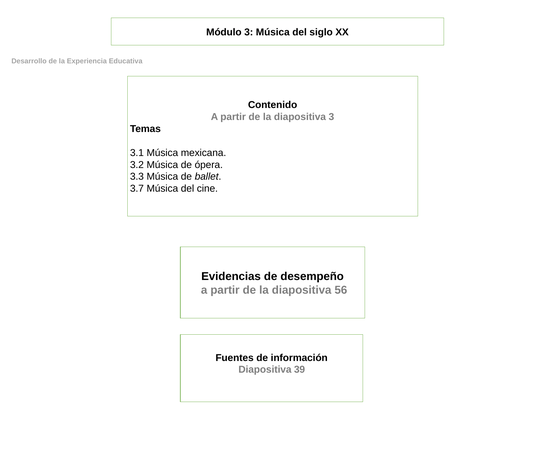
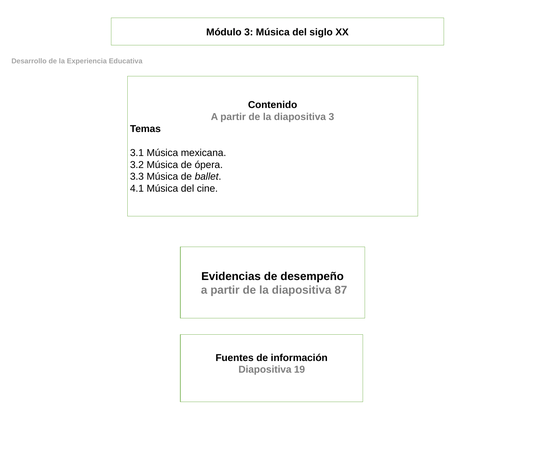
3.7: 3.7 -> 4.1 (137, 189)
56: 56 -> 87 (341, 290)
39: 39 -> 19 (300, 370)
